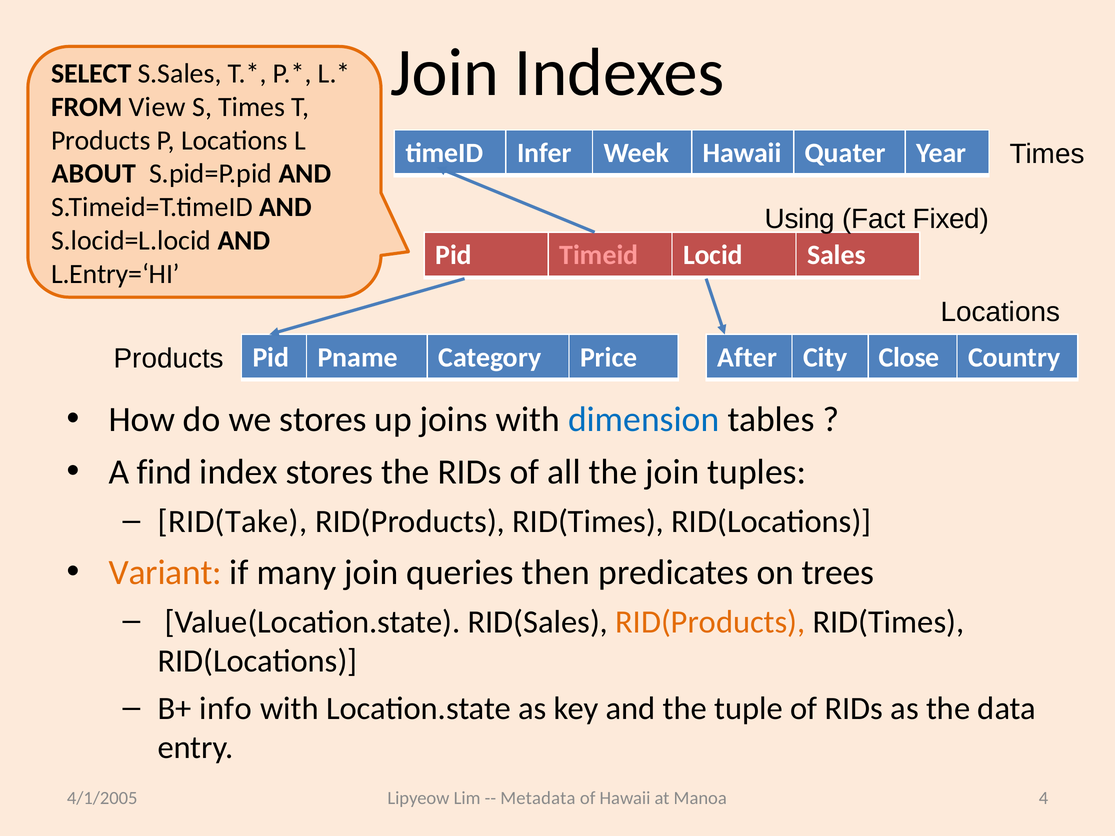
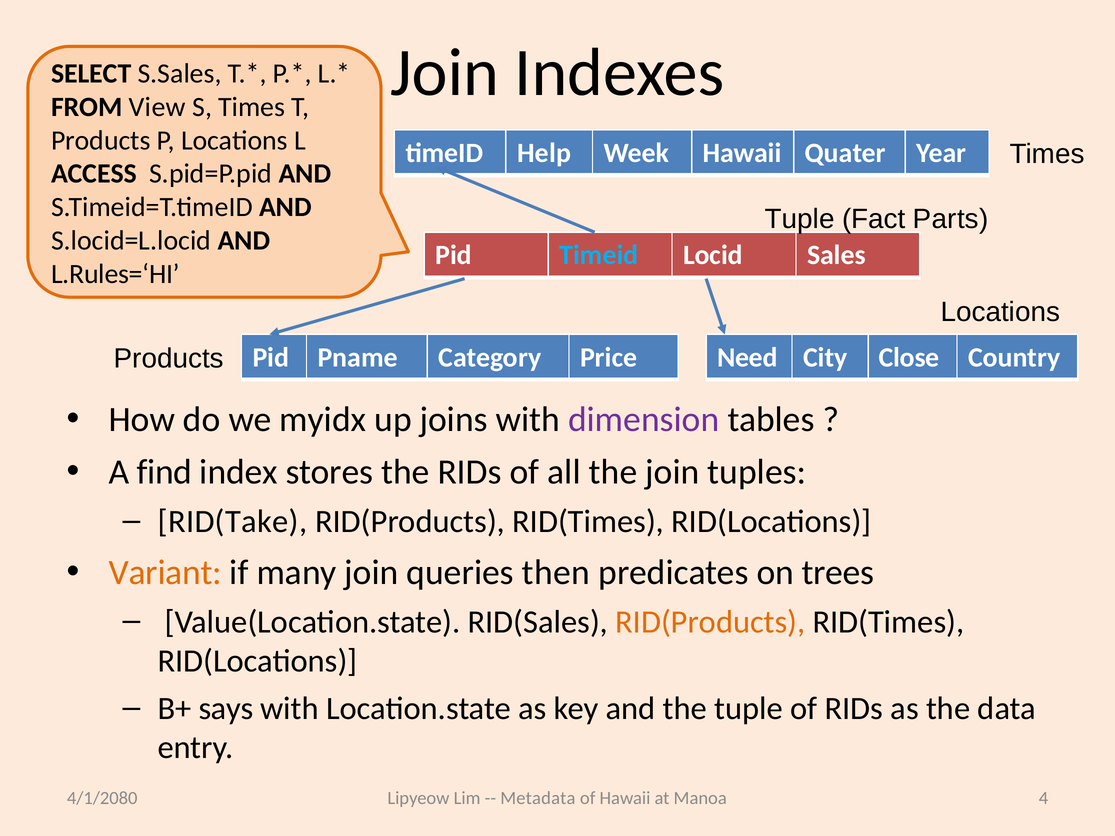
Infer: Infer -> Help (544, 153)
ABOUT: ABOUT -> ACCESS (94, 174)
Using: Using -> Tuple (800, 219)
Fixed: Fixed -> Parts (951, 219)
Timeid colour: pink -> light blue (599, 255)
L.Entry=‘HI: L.Entry=‘HI -> L.Rules=‘HI (115, 274)
After: After -> Need (747, 357)
we stores: stores -> myidx (323, 420)
dimension colour: blue -> purple (644, 420)
info: info -> says (226, 709)
4/1/2005: 4/1/2005 -> 4/1/2080 (102, 799)
